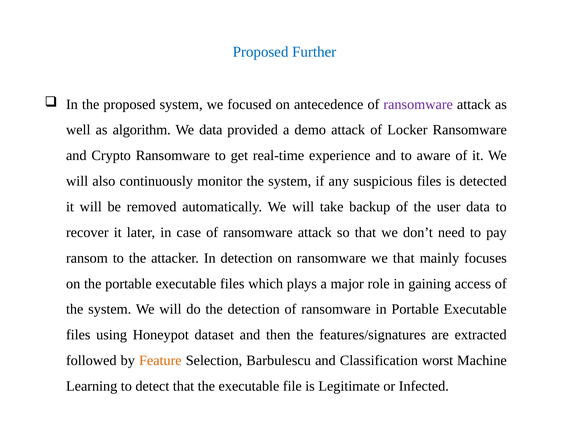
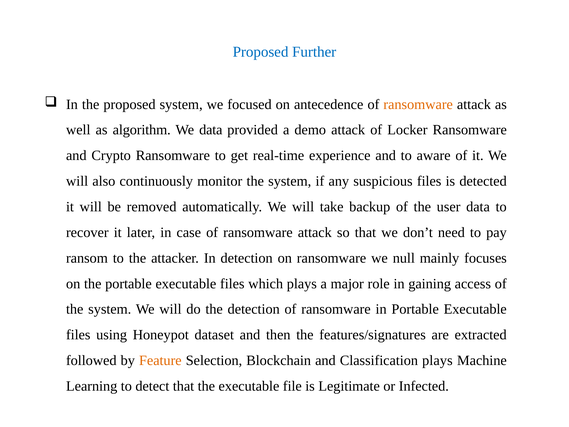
ransomware colour: purple -> orange (418, 104)
we that: that -> null (404, 258)
Barbulescu: Barbulescu -> Blockchain (279, 360)
Classification worst: worst -> plays (437, 360)
